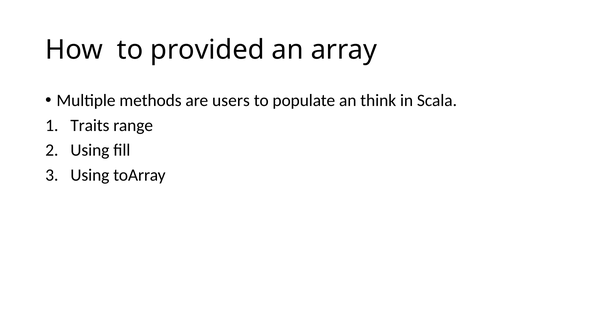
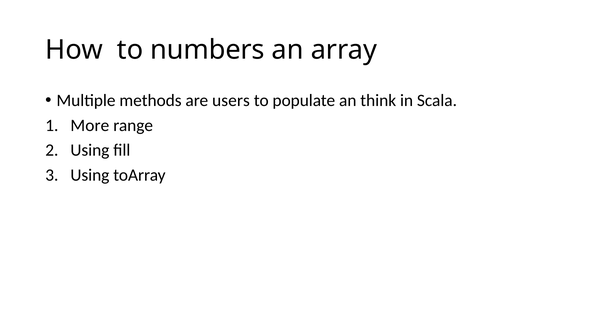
provided: provided -> numbers (207, 50)
Traits: Traits -> More (90, 125)
